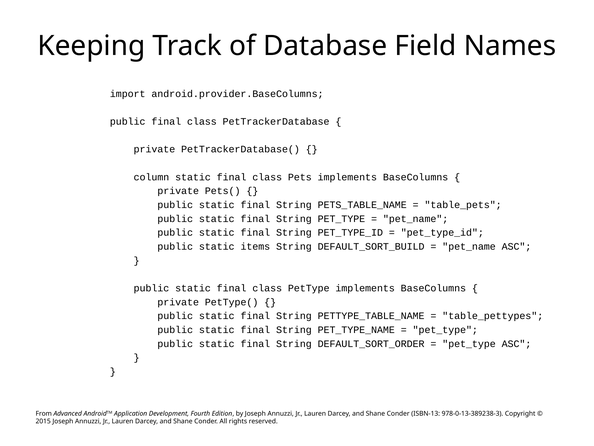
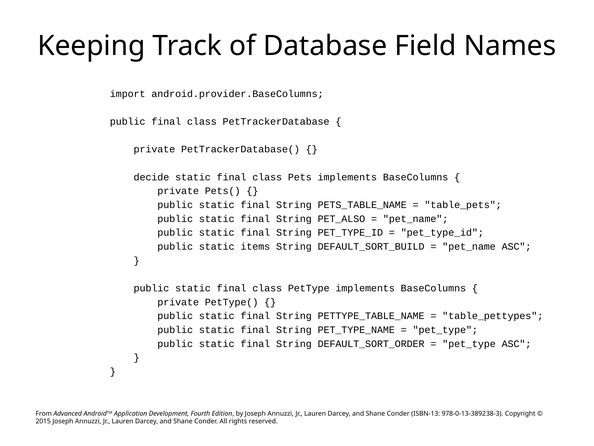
column: column -> decide (151, 177)
String PET_TYPE: PET_TYPE -> PET_ALSO (341, 219)
